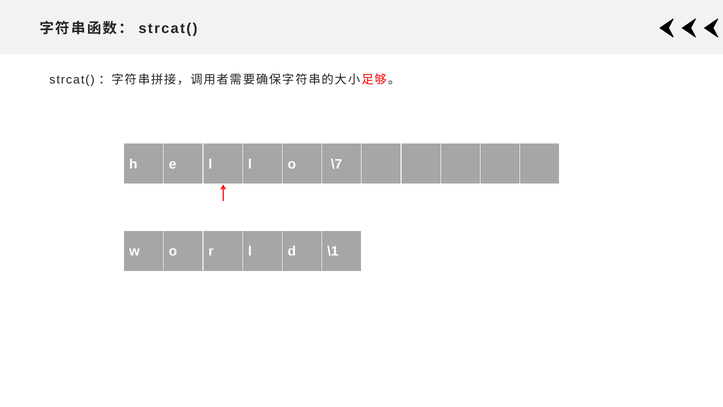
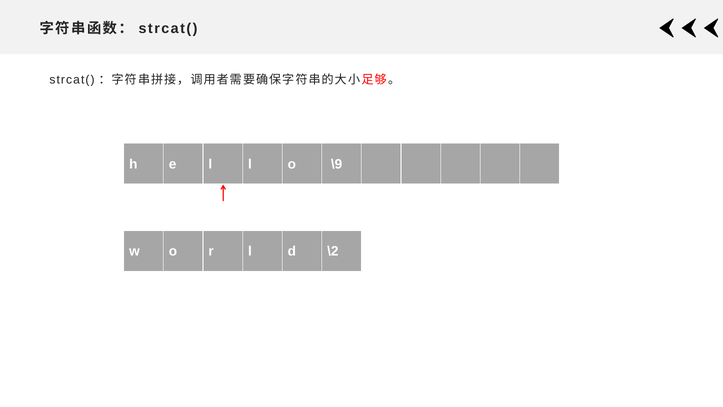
\7: \7 -> \9 (337, 164)
\1: \1 -> \2 (333, 251)
